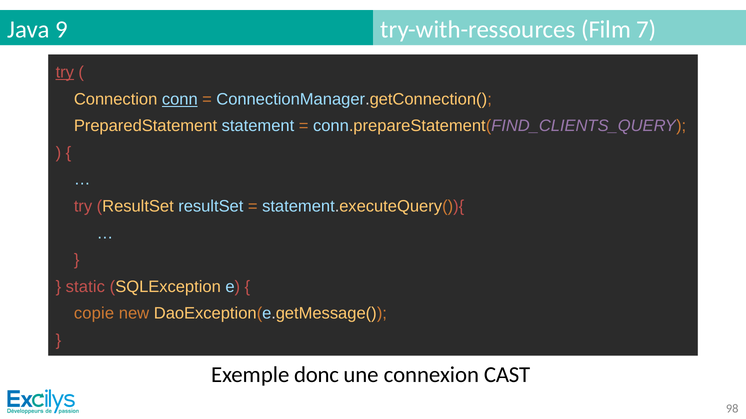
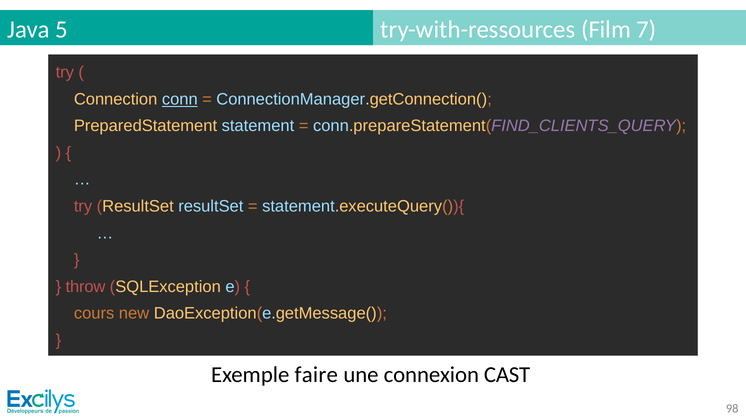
9: 9 -> 5 (62, 29)
try underline: present -> none (65, 73)
static: static -> throw (86, 287)
copie: copie -> cours (94, 314)
donc: donc -> faire (316, 375)
